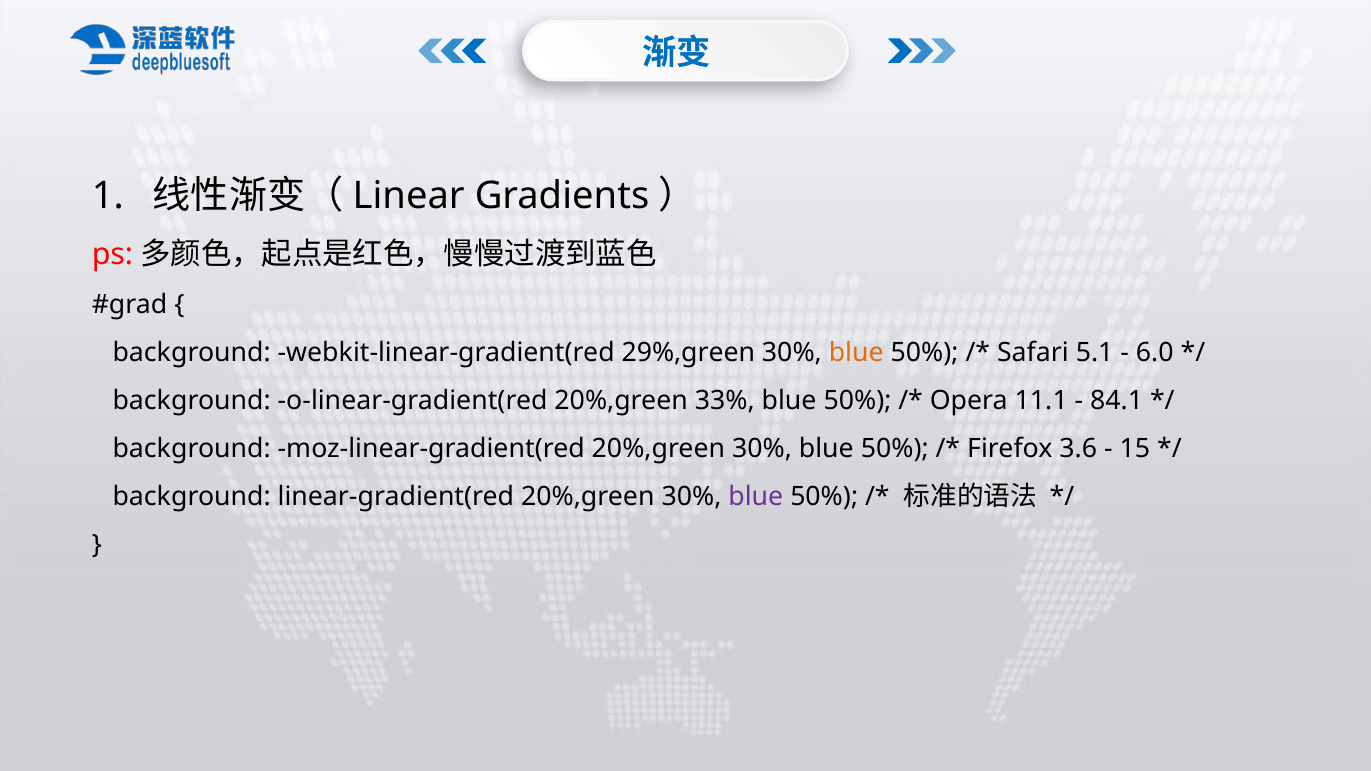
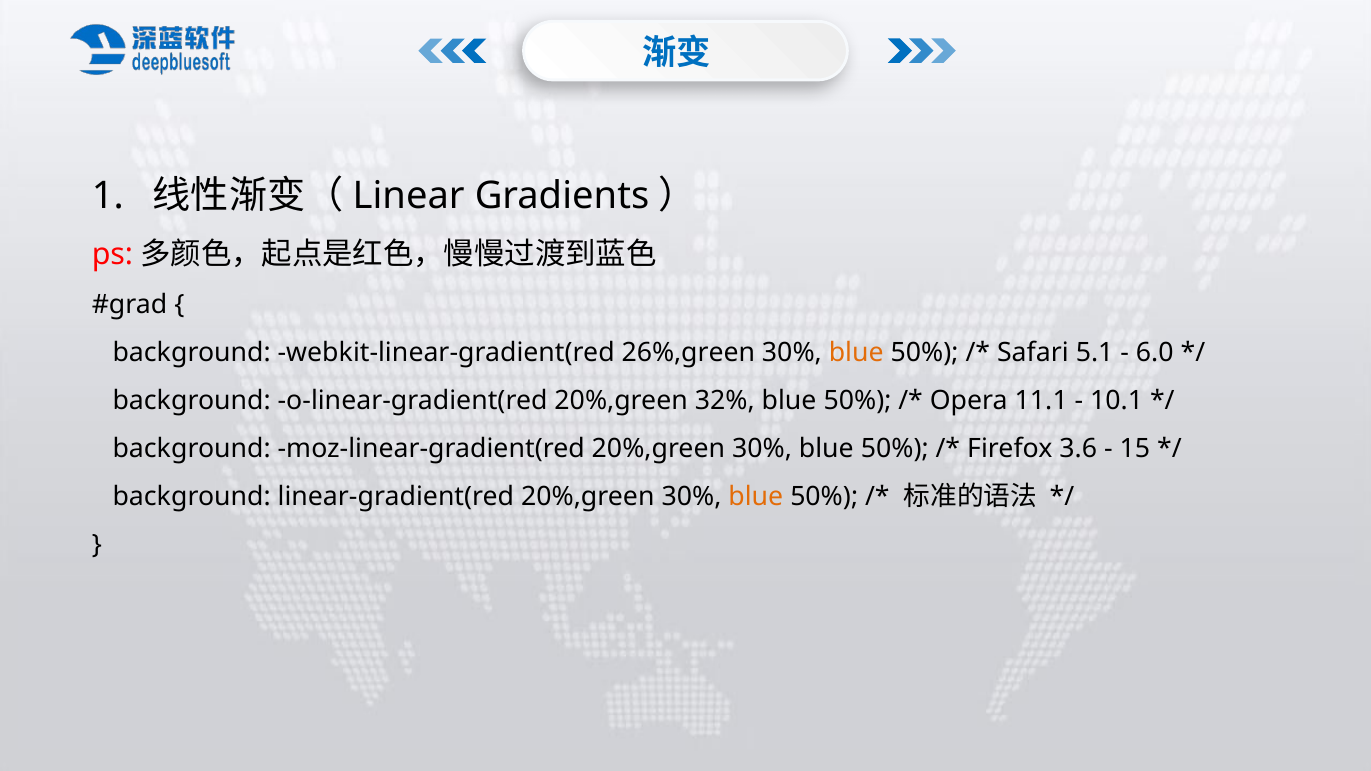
29%,green: 29%,green -> 26%,green (688, 353)
33%: 33% -> 32% (725, 401)
84.1: 84.1 -> 10.1 (1117, 401)
blue colour: purple -> orange (756, 497)
